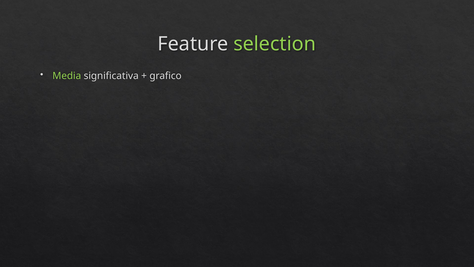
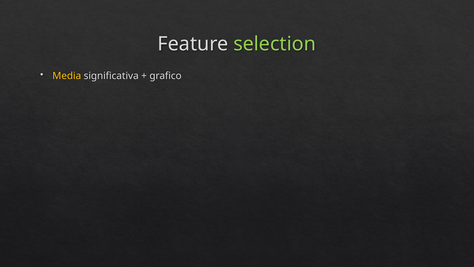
Media colour: light green -> yellow (67, 76)
